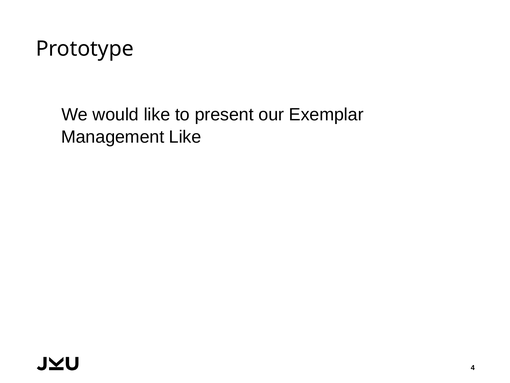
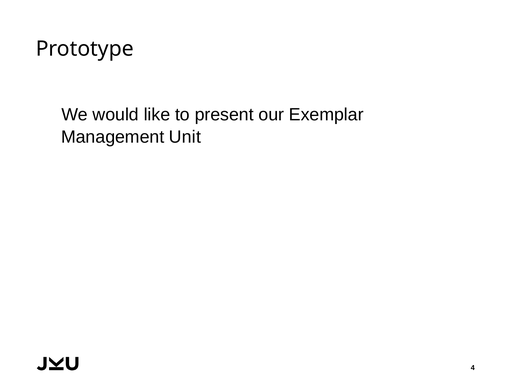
Management Like: Like -> Unit (185, 137)
